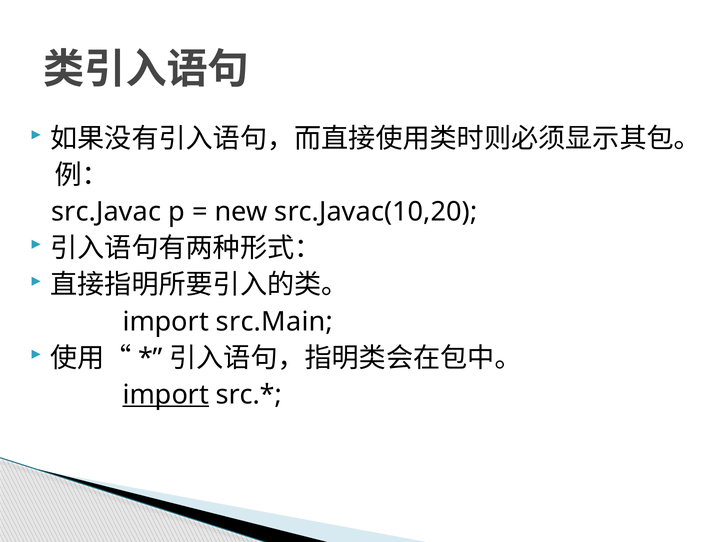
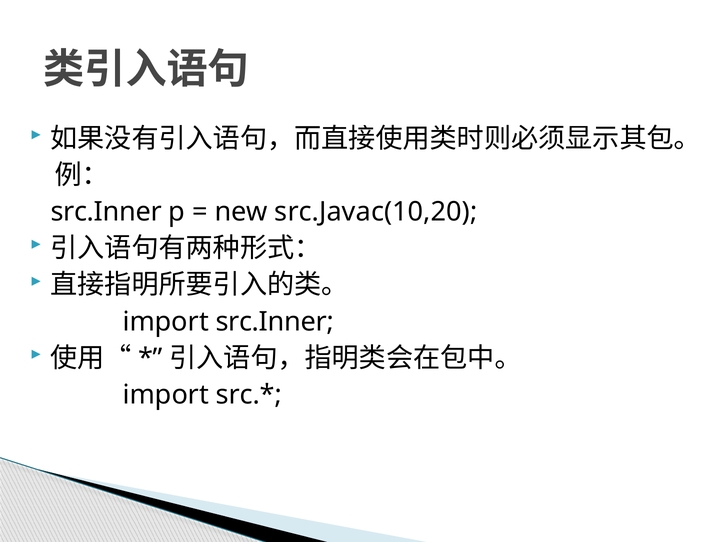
src.Javac: src.Javac -> src.Inner (106, 212)
import src.Main: src.Main -> src.Inner (275, 322)
import underline: present -> none (166, 395)
